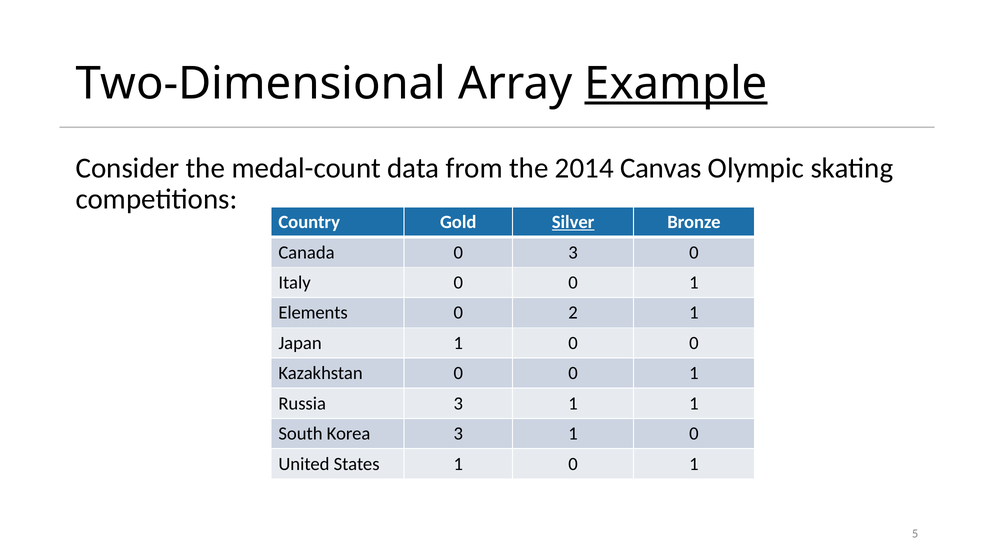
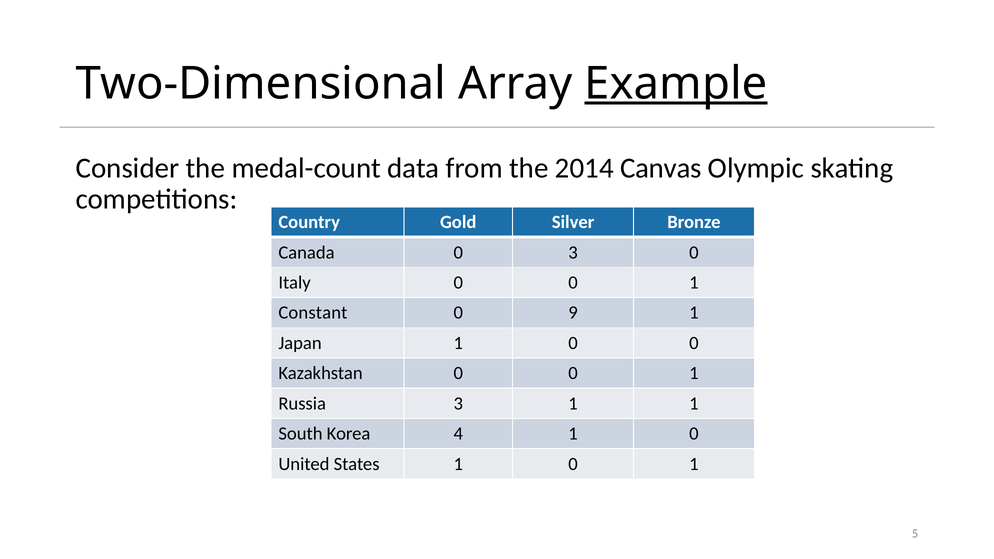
Silver underline: present -> none (573, 222)
Elements: Elements -> Constant (313, 313)
2: 2 -> 9 (573, 313)
Korea 3: 3 -> 4 (458, 434)
